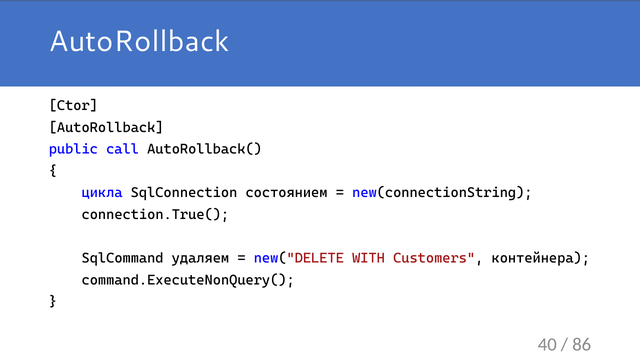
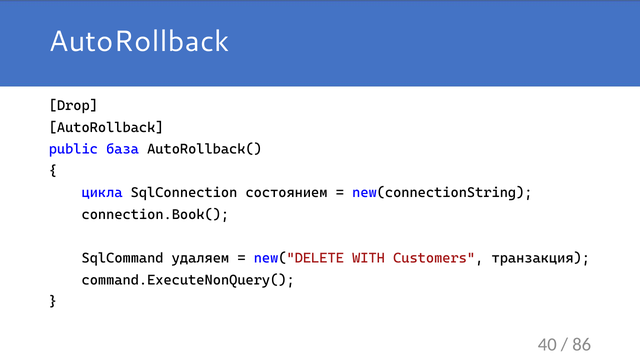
Ctor: Ctor -> Drop (73, 106)
call: call -> база (123, 149)
connection.True(: connection.True( -> connection.Book( (155, 215)
контейнера: контейнера -> транзакция (541, 258)
